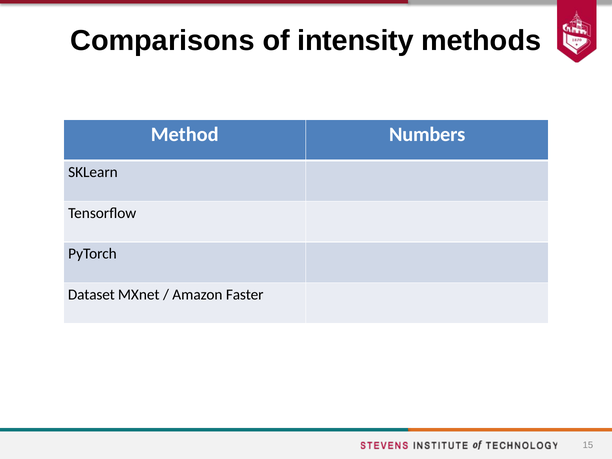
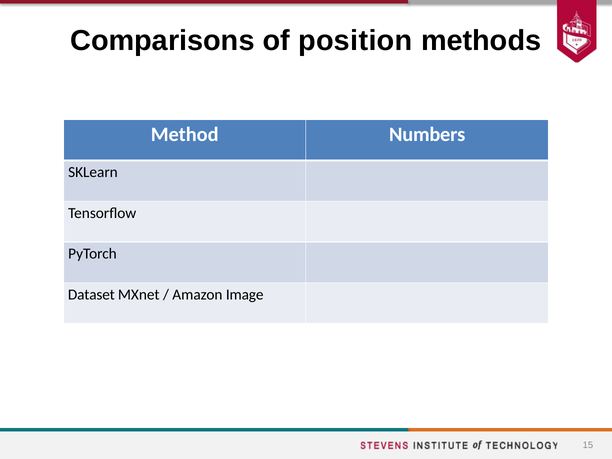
intensity: intensity -> position (355, 41)
Faster: Faster -> Image (245, 294)
